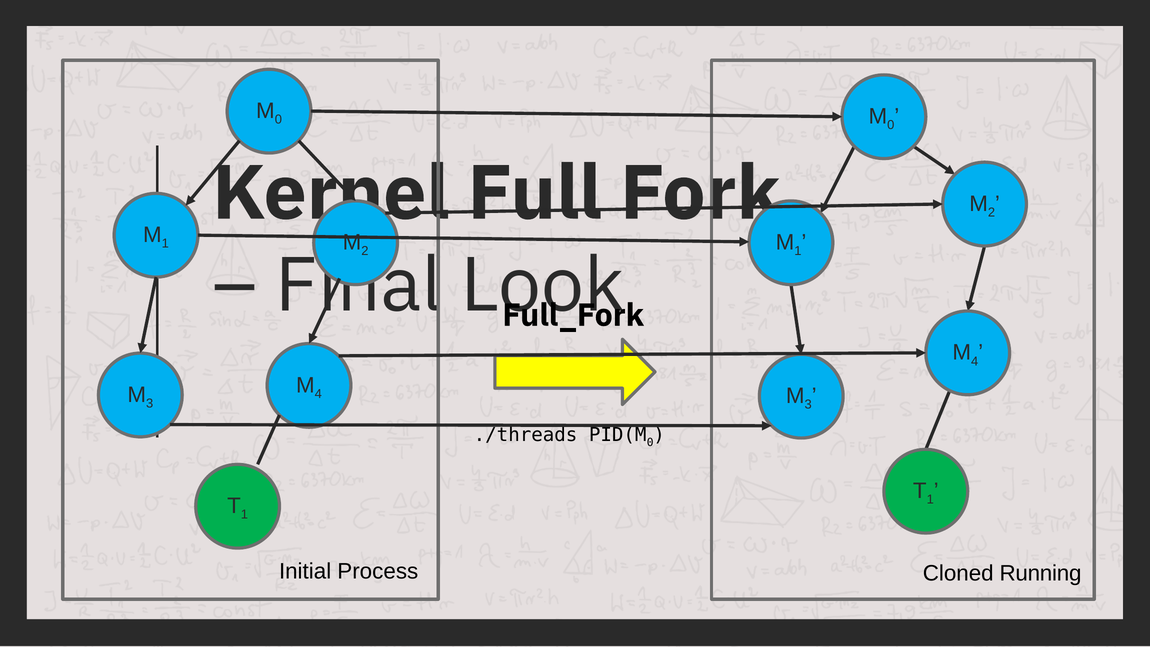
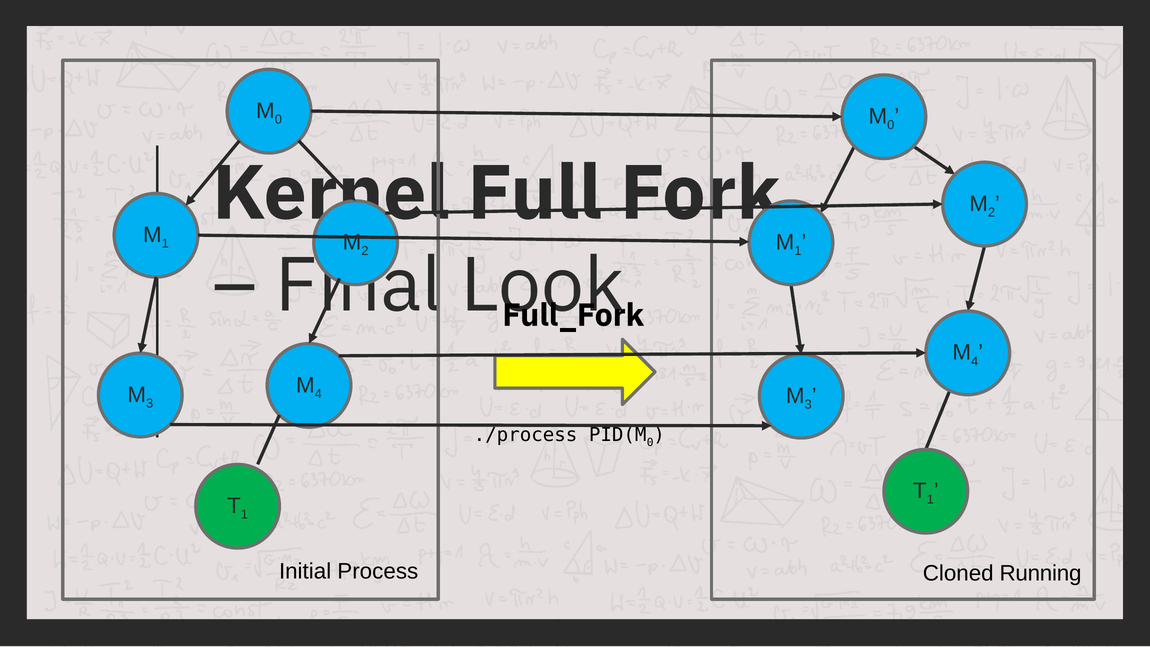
./threads: ./threads -> ./process (526, 435)
